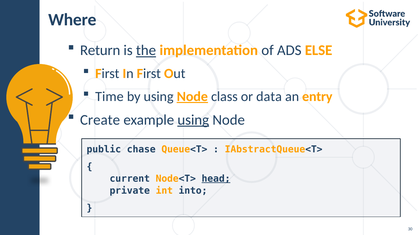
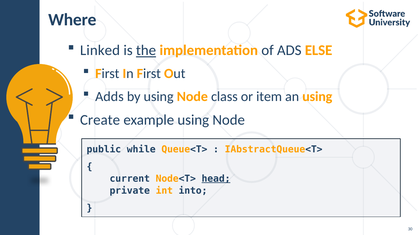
Return: Return -> Linked (100, 50)
Time: Time -> Adds (109, 96)
Node underline: present -> none (192, 96)
data: data -> item (269, 96)
an entry: entry -> using (317, 96)
using underline: present -> none (193, 120)
chase: chase -> while (141, 149)
